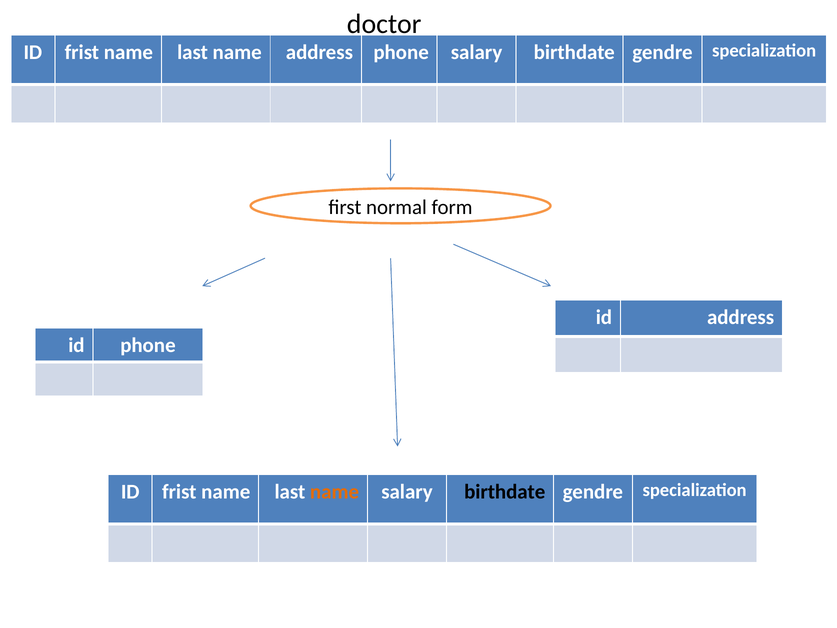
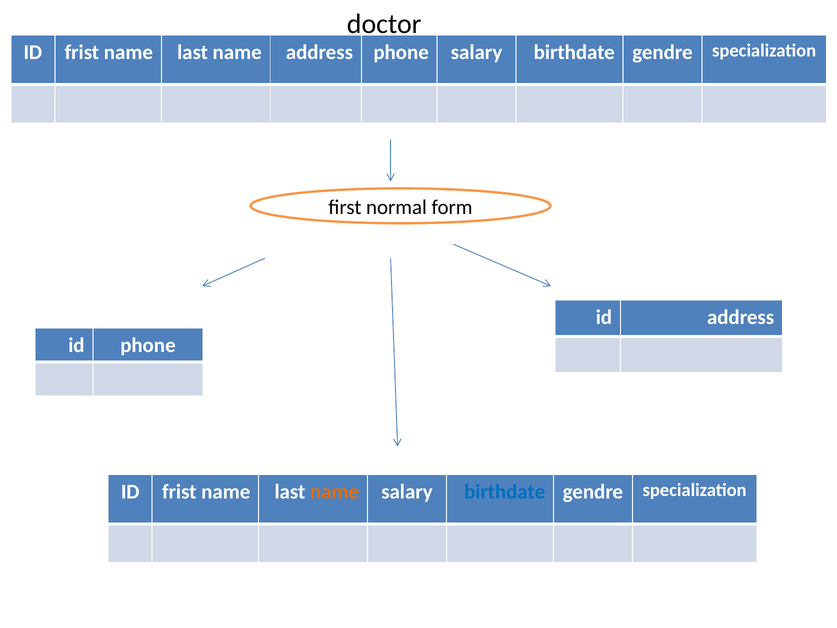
birthdate colour: black -> blue (505, 492)
